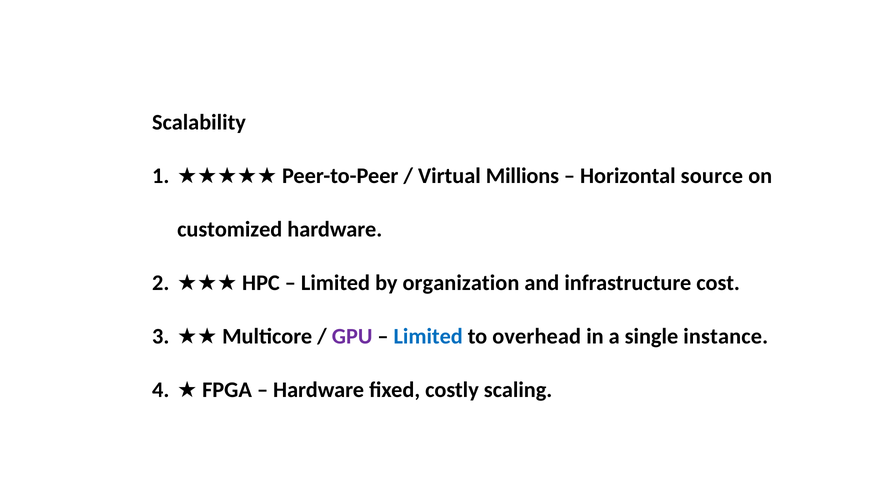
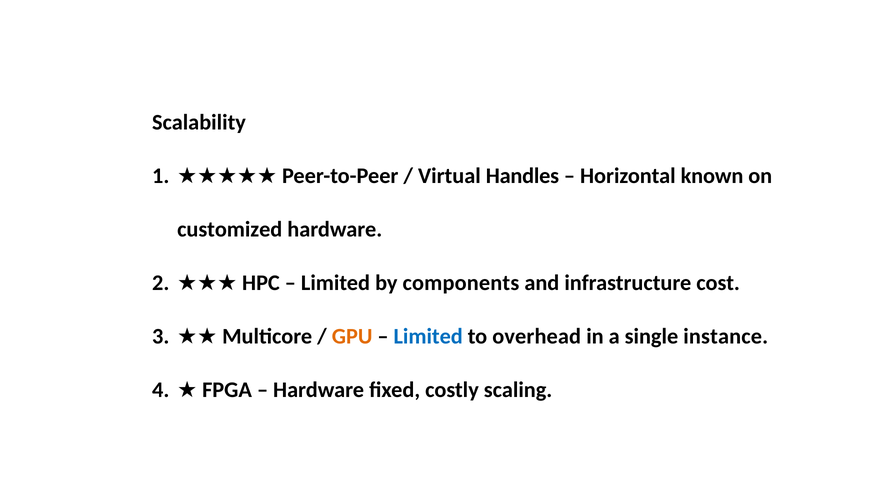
Millions: Millions -> Handles (522, 176)
source: source -> known (712, 176)
organization: organization -> components (461, 283)
GPU colour: purple -> orange (352, 337)
